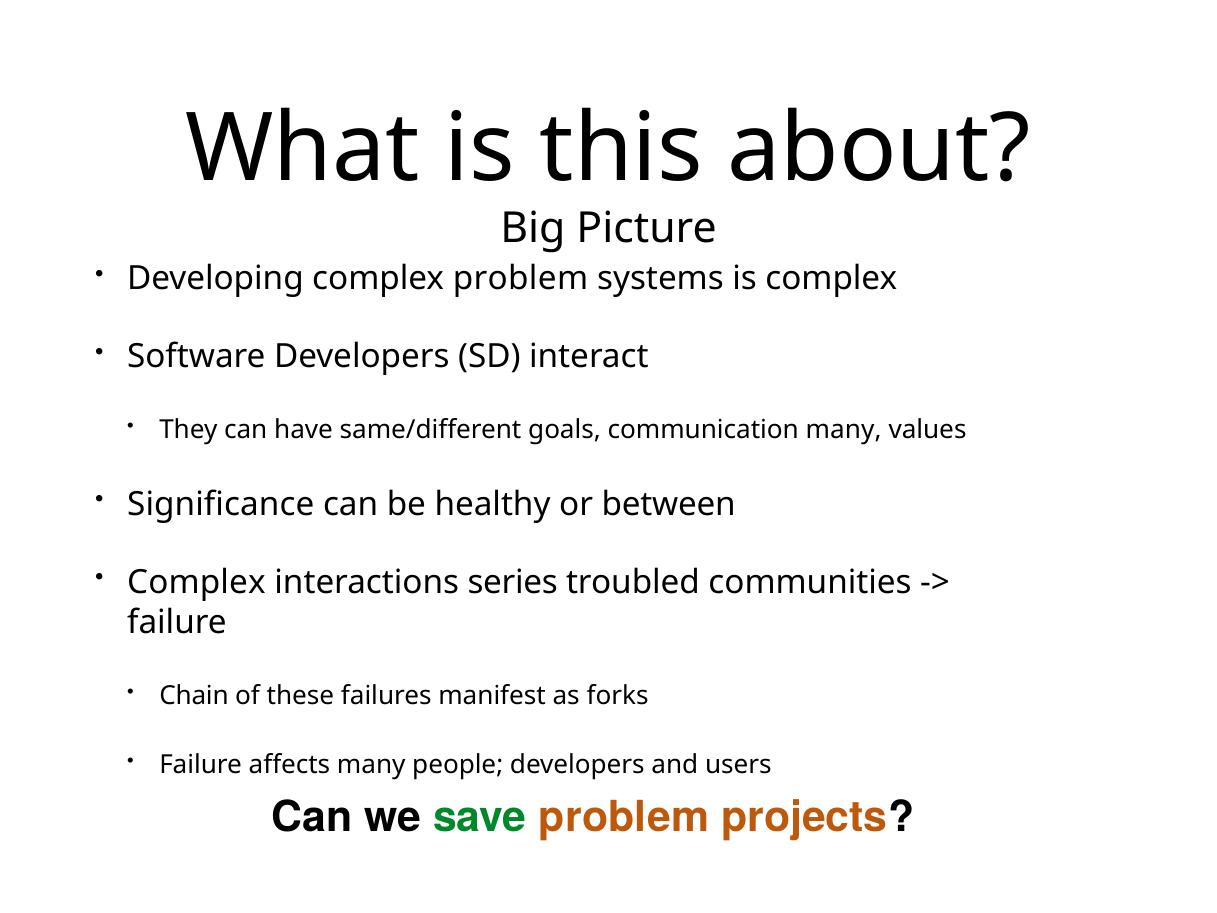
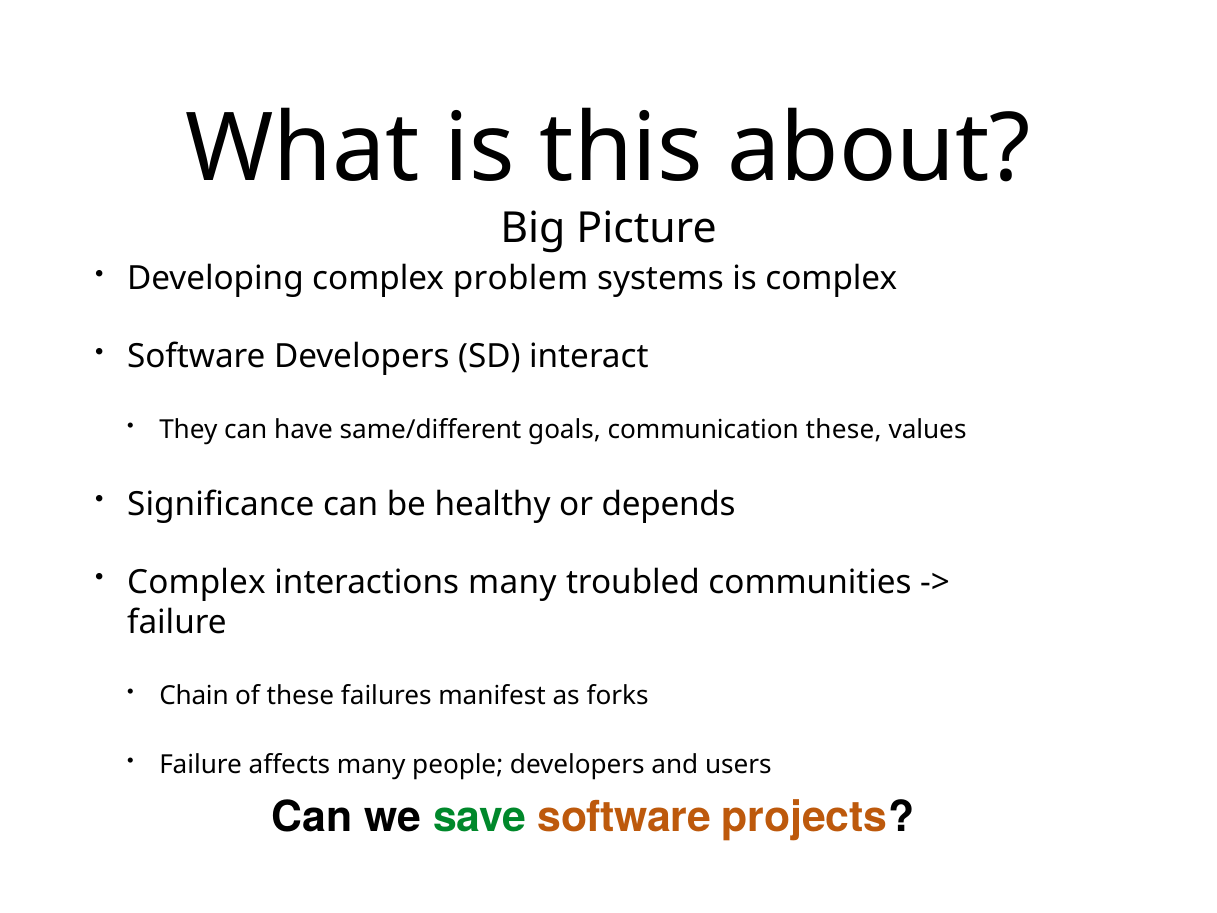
communication many: many -> these (844, 430)
between: between -> depends (669, 504)
interactions series: series -> many (512, 582)
save problem: problem -> software (624, 817)
